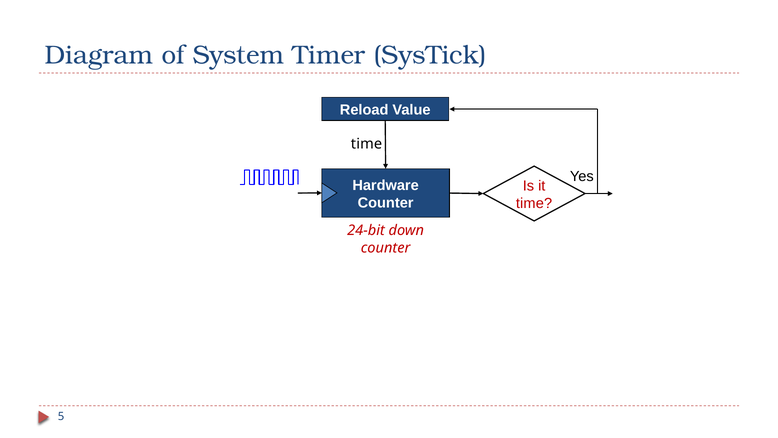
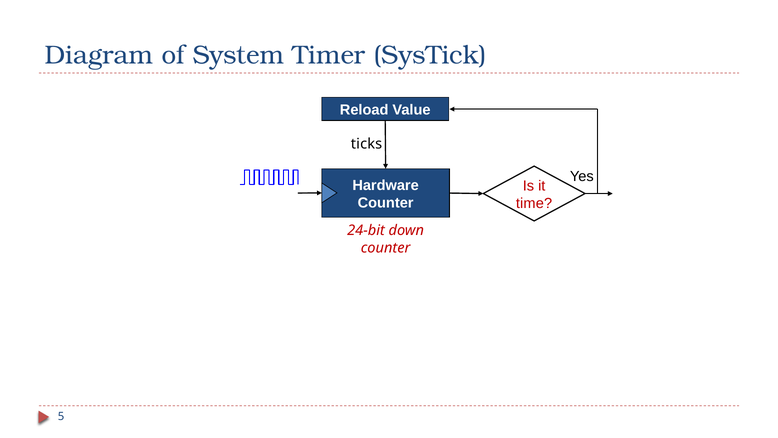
time: time -> ticks (367, 144)
